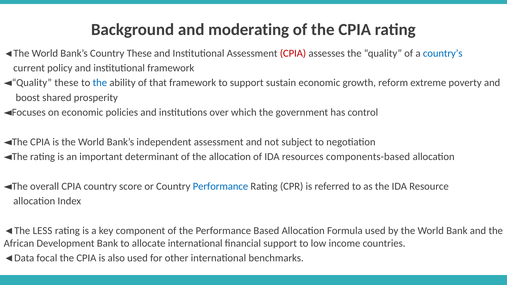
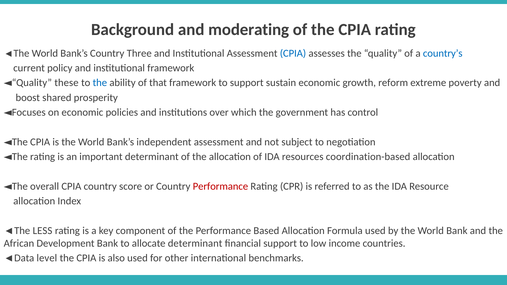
Country These: These -> Three (139, 53)
CPIA colour: red -> blue (293, 53)
components-based: components-based -> coordination-based (368, 157)
Performance colour: blue -> red (220, 186)
allocate international: international -> determinant (195, 243)
focal: focal -> level (47, 258)
